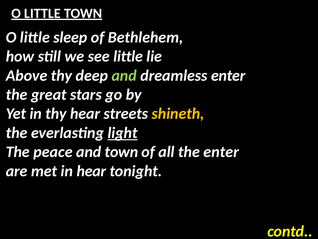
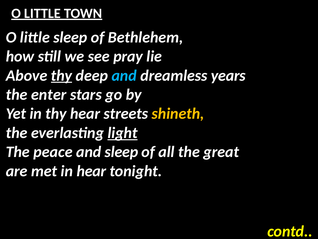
see little: little -> pray (128, 56)
thy underline: none -> present (62, 75)
and colour: light green -> light blue (124, 75)
dreamless enter: enter -> years (228, 75)
great: great -> enter (49, 94)
and town: town -> sleep (121, 152)
the enter: enter -> great (221, 152)
